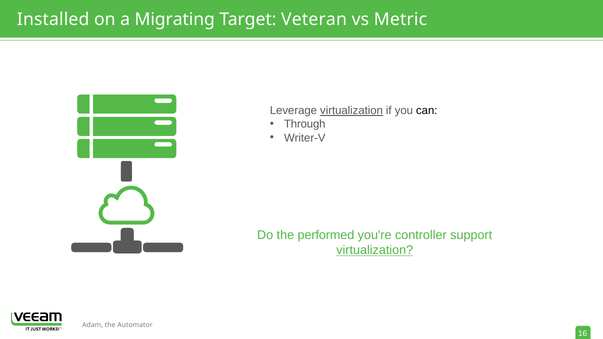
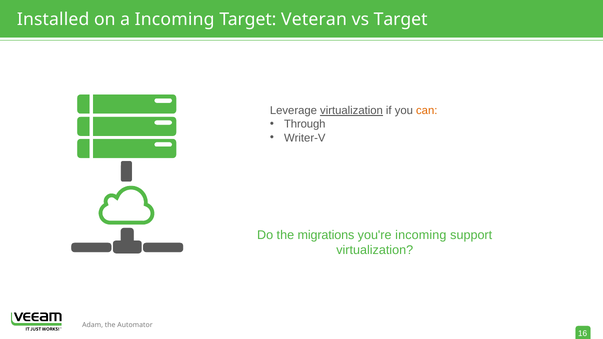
a Migrating: Migrating -> Incoming (175, 20)
vs Metric: Metric -> Target (401, 20)
can colour: black -> orange (427, 111)
performed: performed -> migrations (326, 235)
you're controller: controller -> incoming (421, 235)
virtualization underline: present -> none (375, 250)
